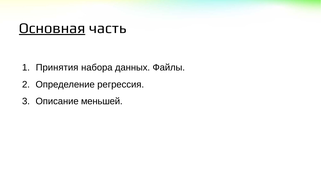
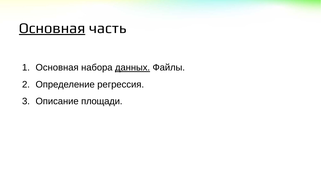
Принятия: Принятия -> Основная (57, 67)
данных underline: none -> present (133, 67)
меньшей: меньшей -> площади (102, 101)
